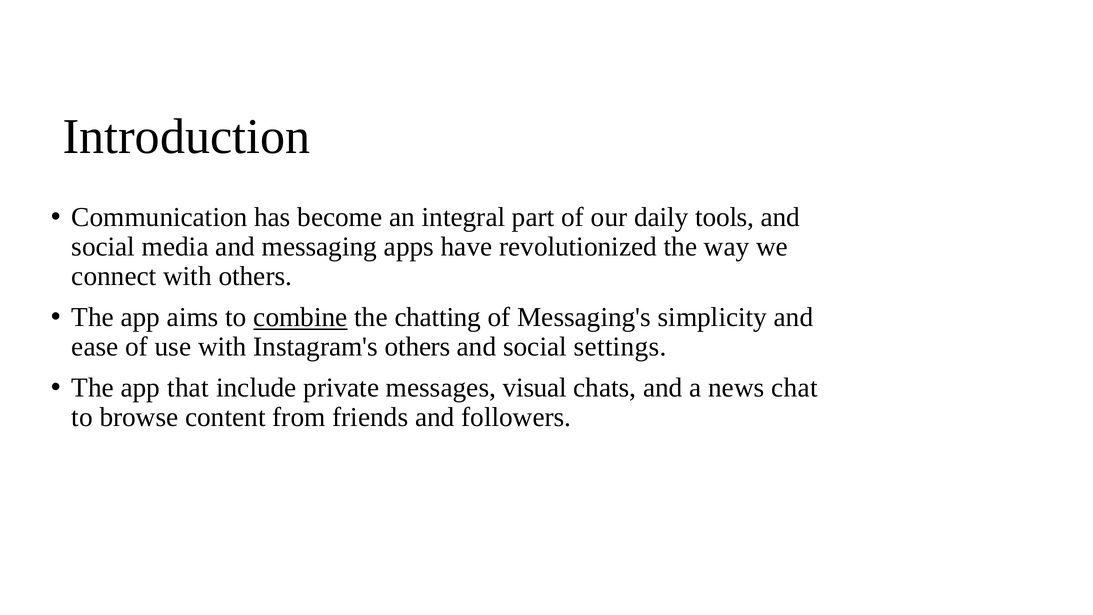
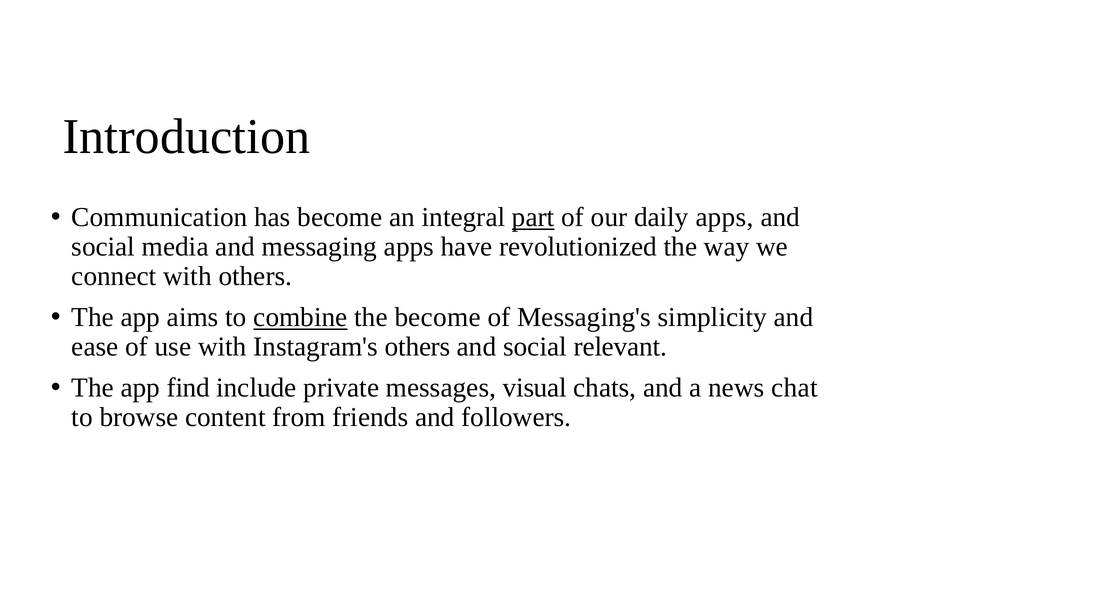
part underline: none -> present (533, 217)
daily tools: tools -> apps (725, 217)
the chatting: chatting -> become (438, 317)
settings: settings -> relevant (620, 347)
that: that -> find (188, 388)
